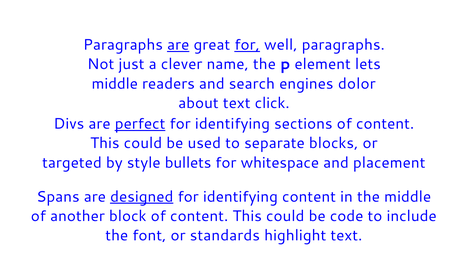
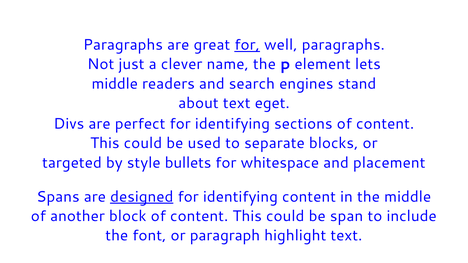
are underline: present -> none (178, 45)
dolor: dolor -> stand (357, 84)
click: click -> eget (272, 103)
perfect underline: present -> none (140, 124)
code: code -> span (347, 216)
standards: standards -> paragraph (225, 236)
